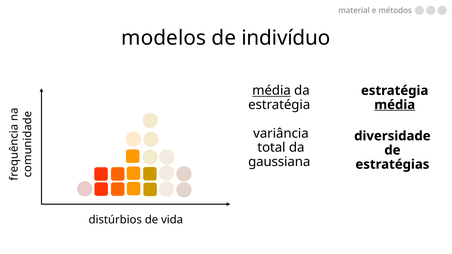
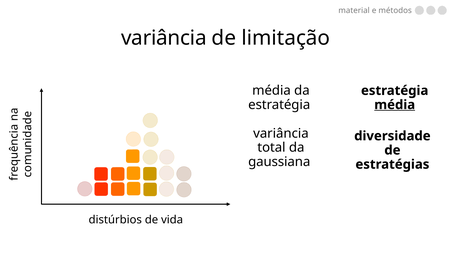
modelos: modelos -> variância (164, 38)
indivíduo: indivíduo -> limitação (286, 38)
média underline: present -> none (271, 91)
